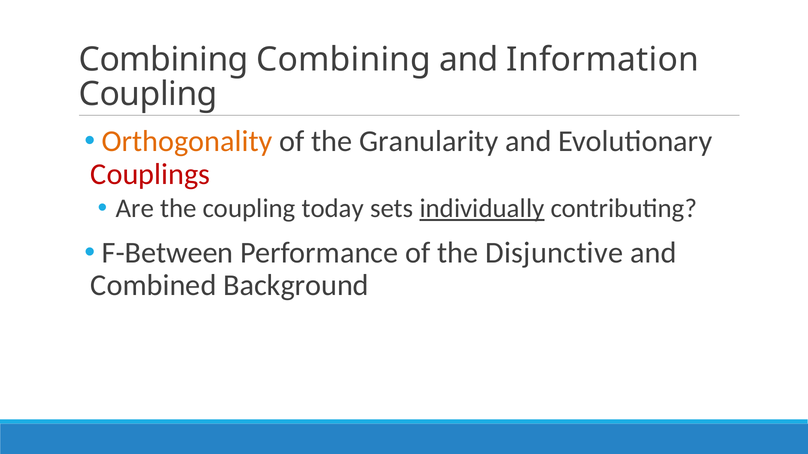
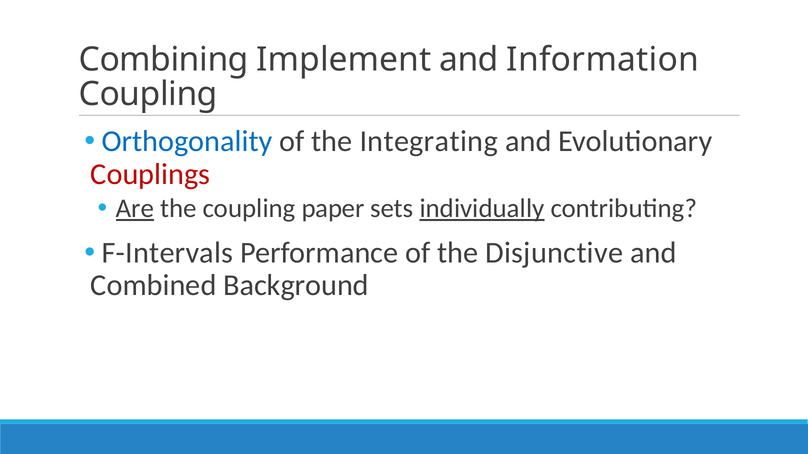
Combining Combining: Combining -> Implement (344, 60)
Orthogonality colour: orange -> blue (187, 142)
Granularity: Granularity -> Integrating (429, 142)
Are underline: none -> present (135, 209)
today: today -> paper (333, 209)
F-Between: F-Between -> F-Intervals (167, 253)
